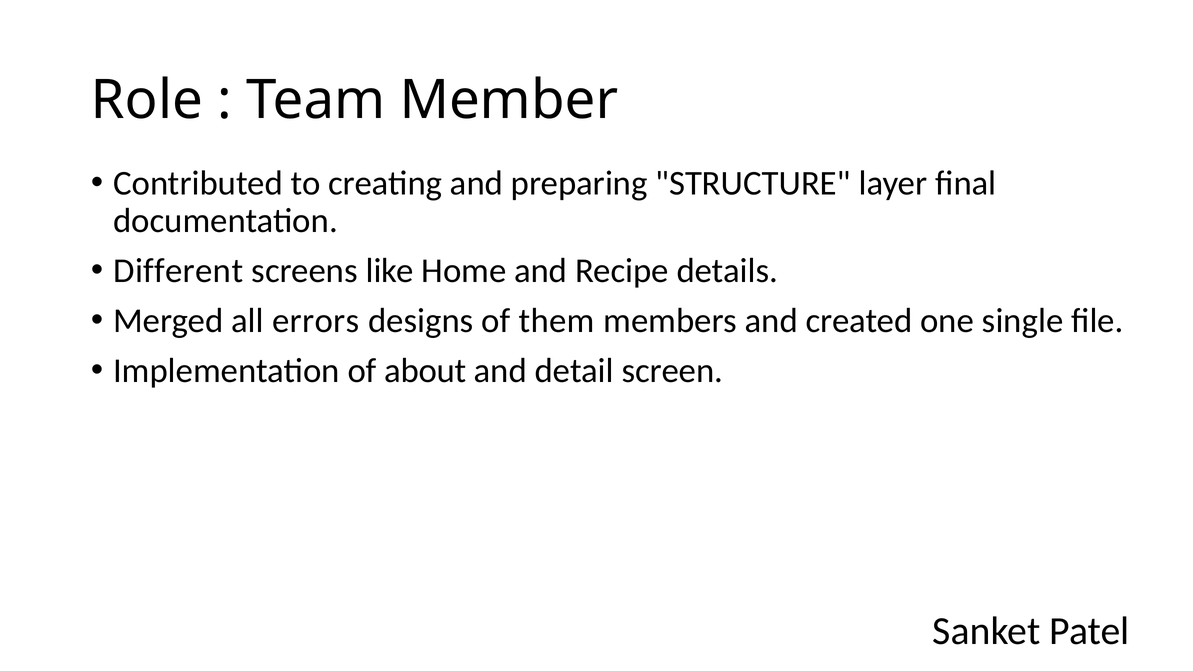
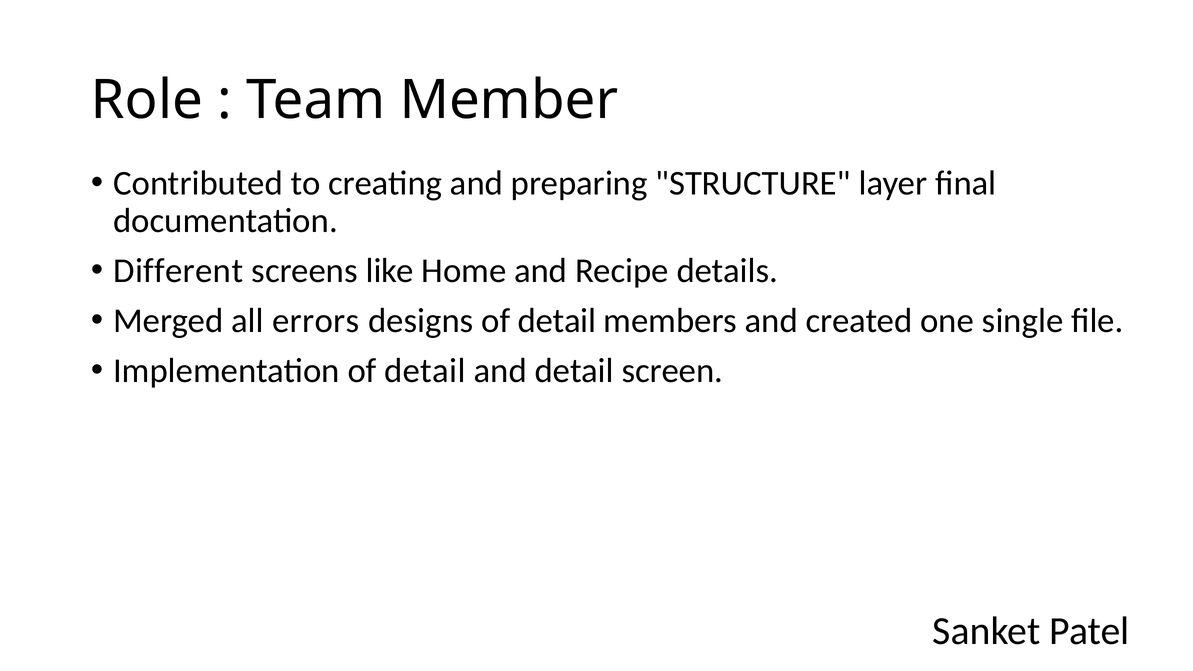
designs of them: them -> detail (557, 321)
Implementation of about: about -> detail (425, 371)
